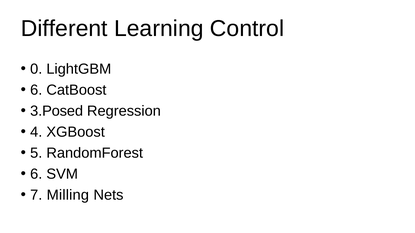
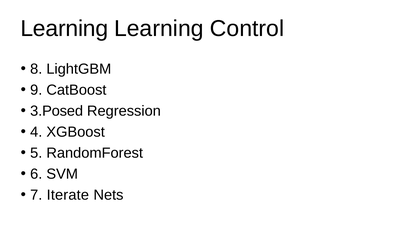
Different: Different -> Learning (64, 29)
0: 0 -> 8 (36, 69)
6: 6 -> 9 (36, 90)
Milling: Milling -> Iterate (68, 195)
